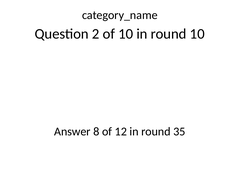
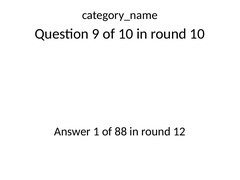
2: 2 -> 9 (96, 34)
8: 8 -> 1 (96, 131)
12: 12 -> 88 (121, 131)
35: 35 -> 12 (179, 131)
